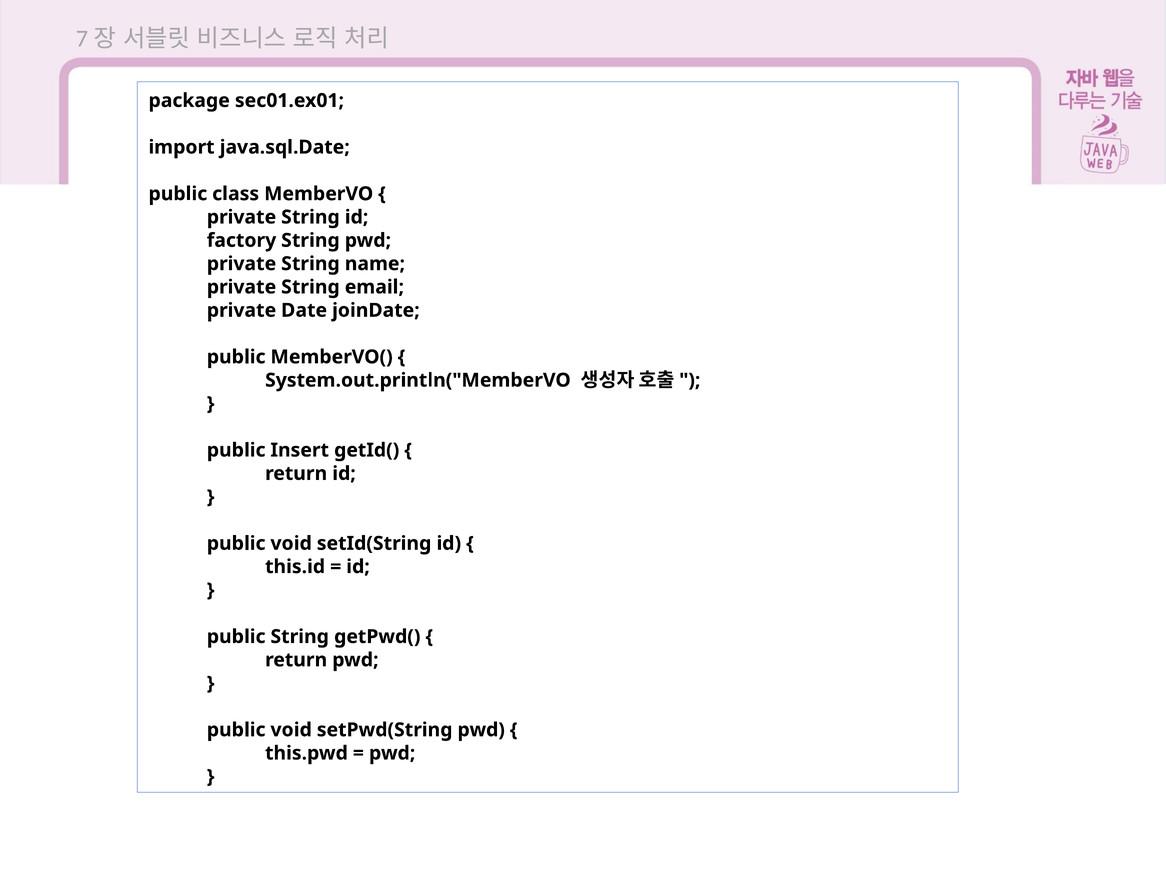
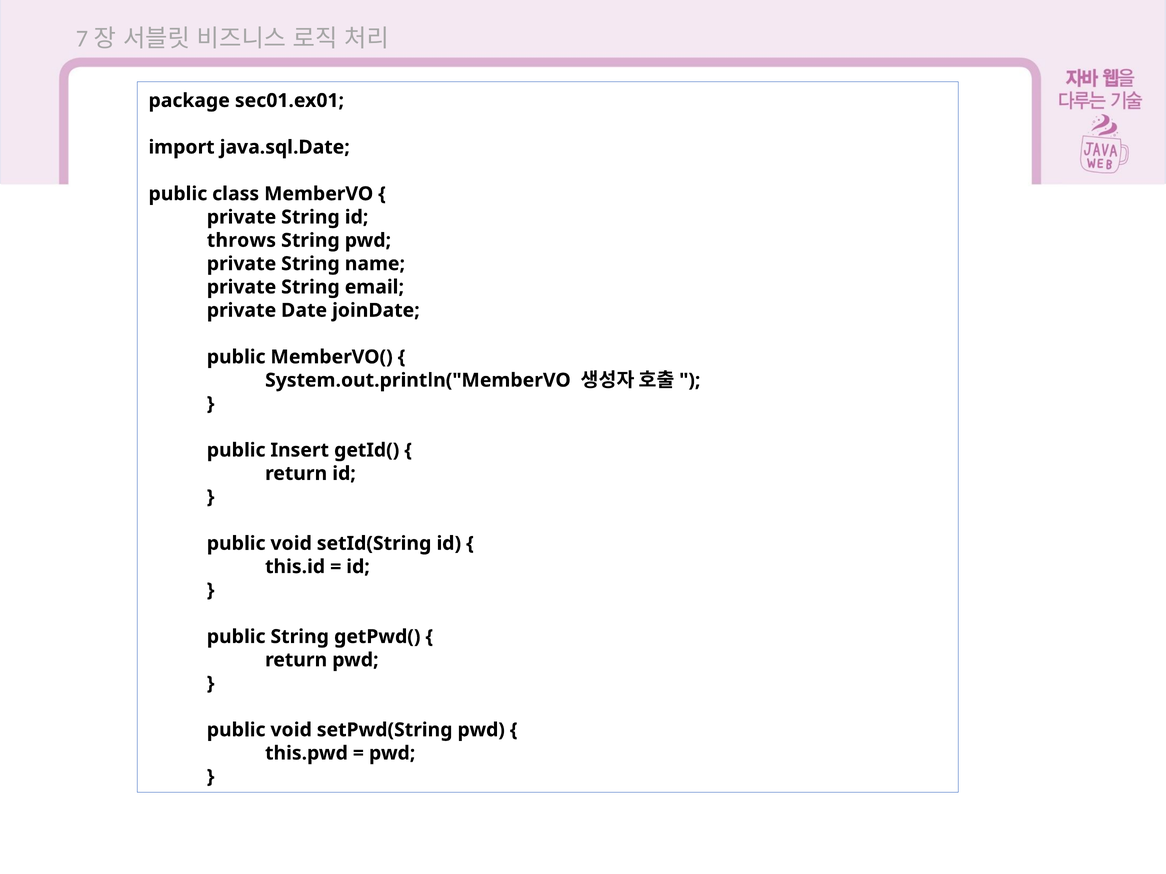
factory: factory -> throws (241, 241)
